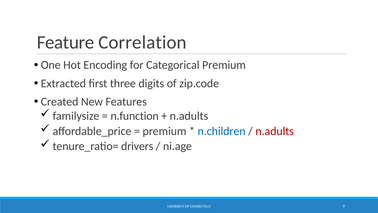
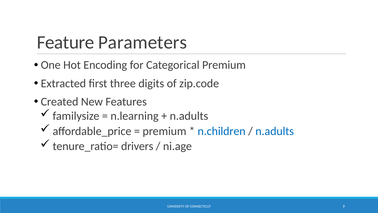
Correlation: Correlation -> Parameters (143, 42)
n.function: n.function -> n.learning (135, 116)
n.adults colour: red -> blue (275, 131)
